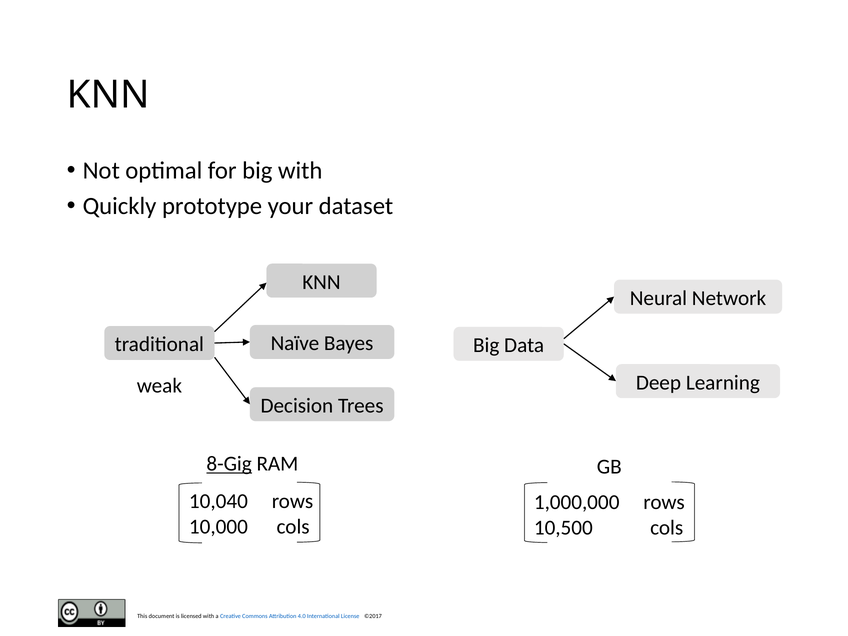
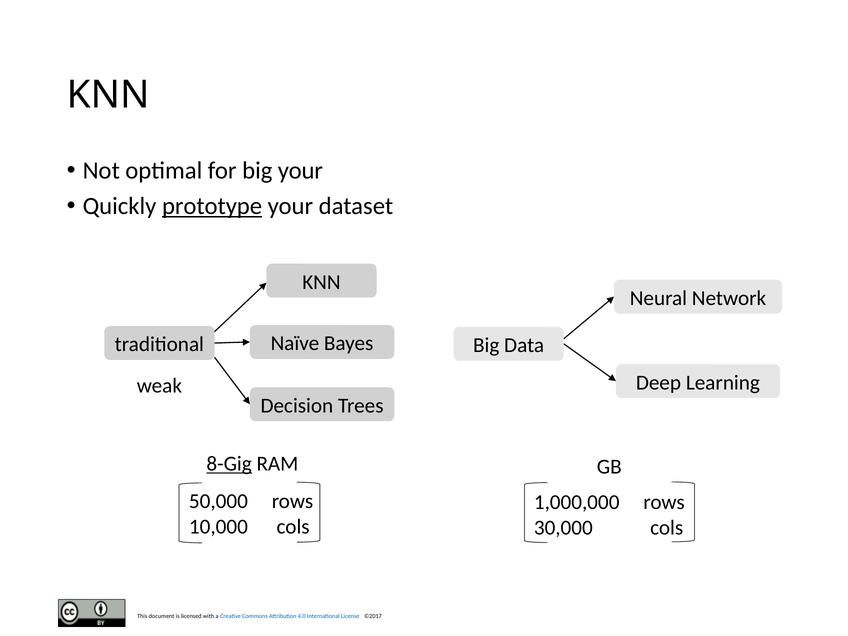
big with: with -> your (300, 171)
prototype underline: none -> present (212, 206)
10,040: 10,040 -> 50,000 (218, 501)
10,500: 10,500 -> 30,000 (563, 528)
